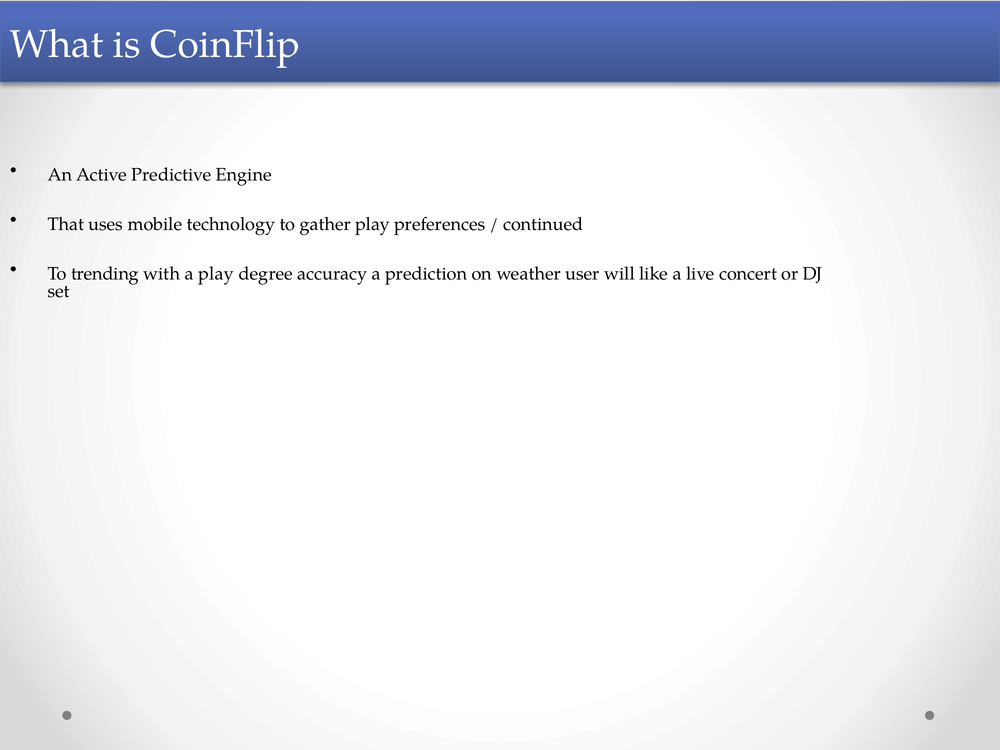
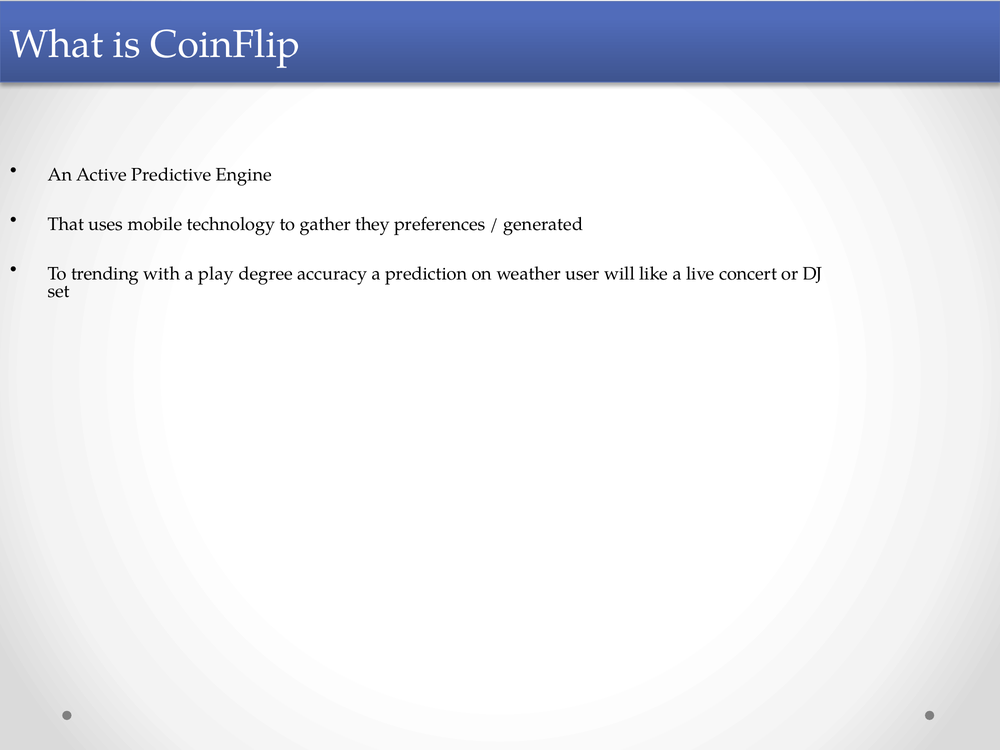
gather play: play -> they (373, 224)
continued: continued -> generated (543, 224)
